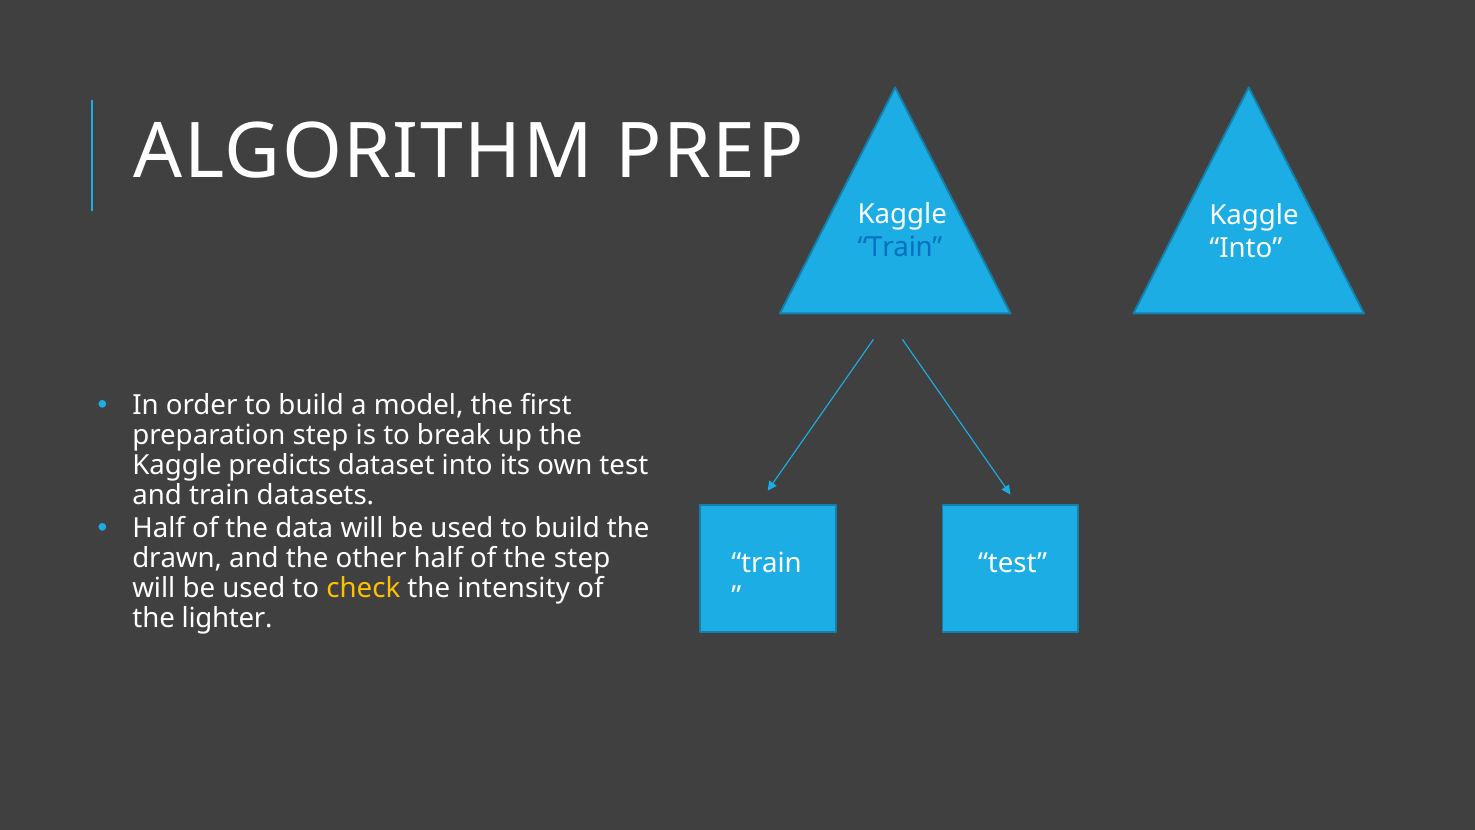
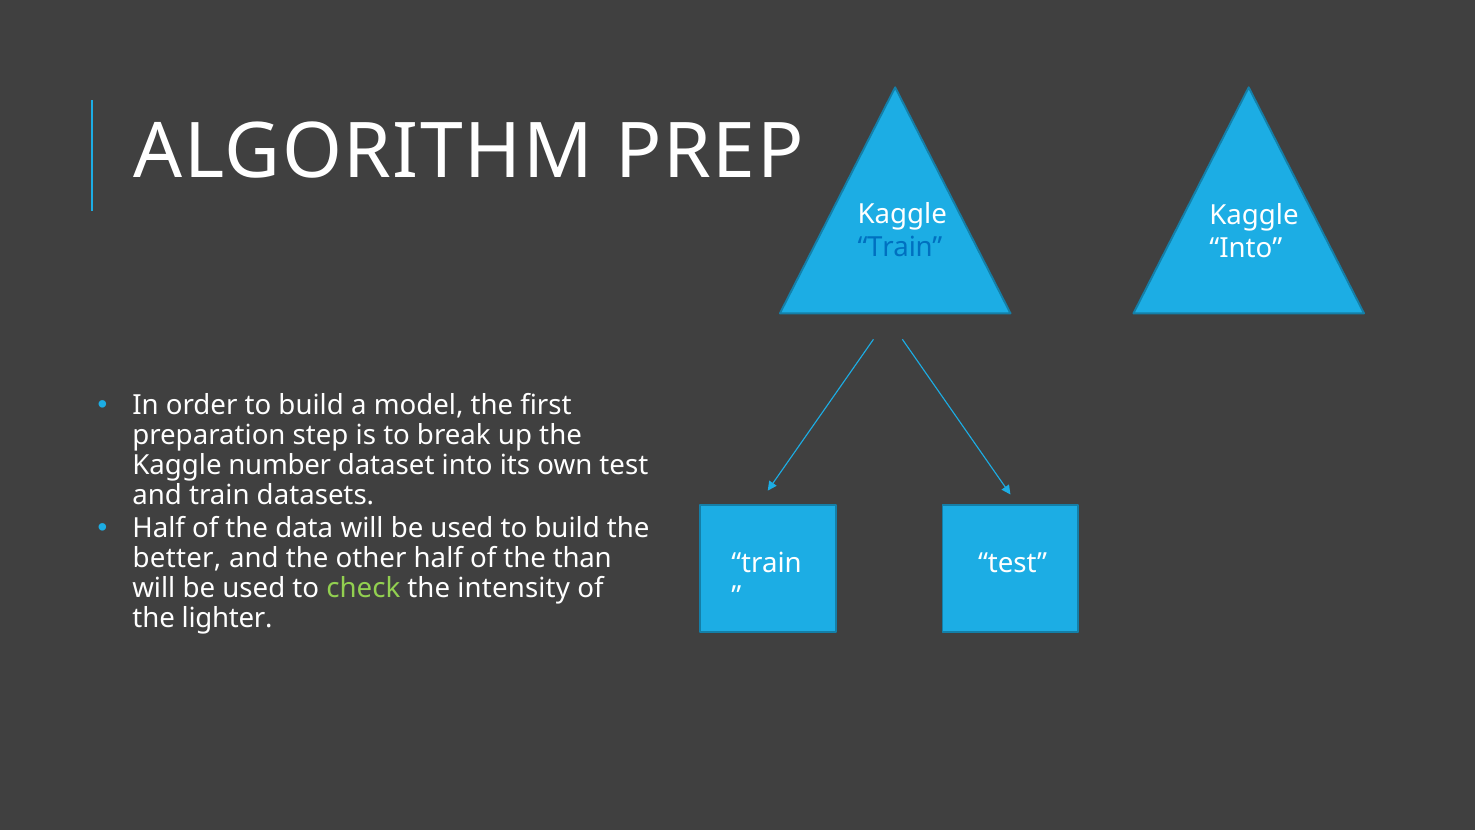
predicts: predicts -> number (280, 465)
drawn: drawn -> better (177, 558)
the step: step -> than (582, 558)
check colour: yellow -> light green (363, 588)
